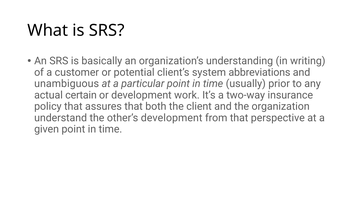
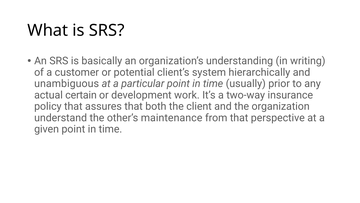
abbreviations: abbreviations -> hierarchically (259, 72)
other’s development: development -> maintenance (172, 118)
